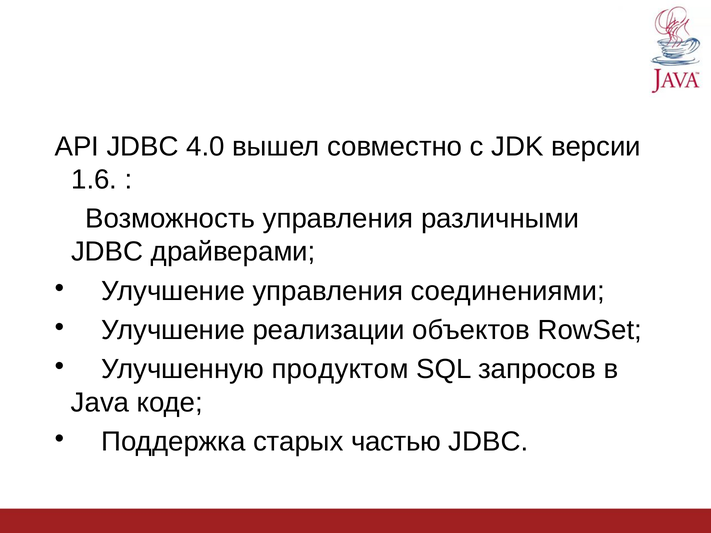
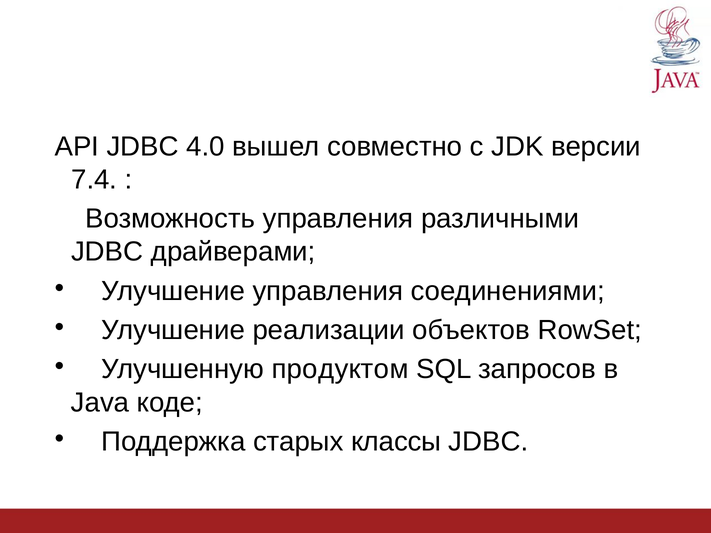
1.6: 1.6 -> 7.4 (94, 180)
частью: частью -> классы (396, 442)
